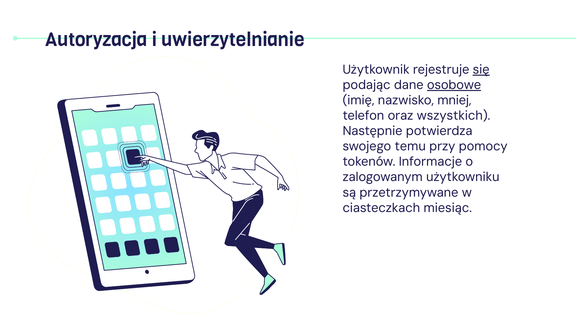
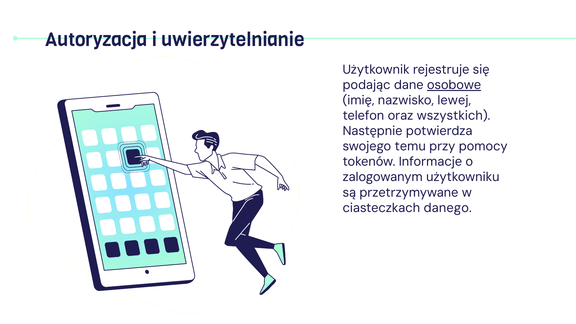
się underline: present -> none (481, 70)
mniej: mniej -> lewej (454, 100)
miesiąc: miesiąc -> danego (448, 208)
